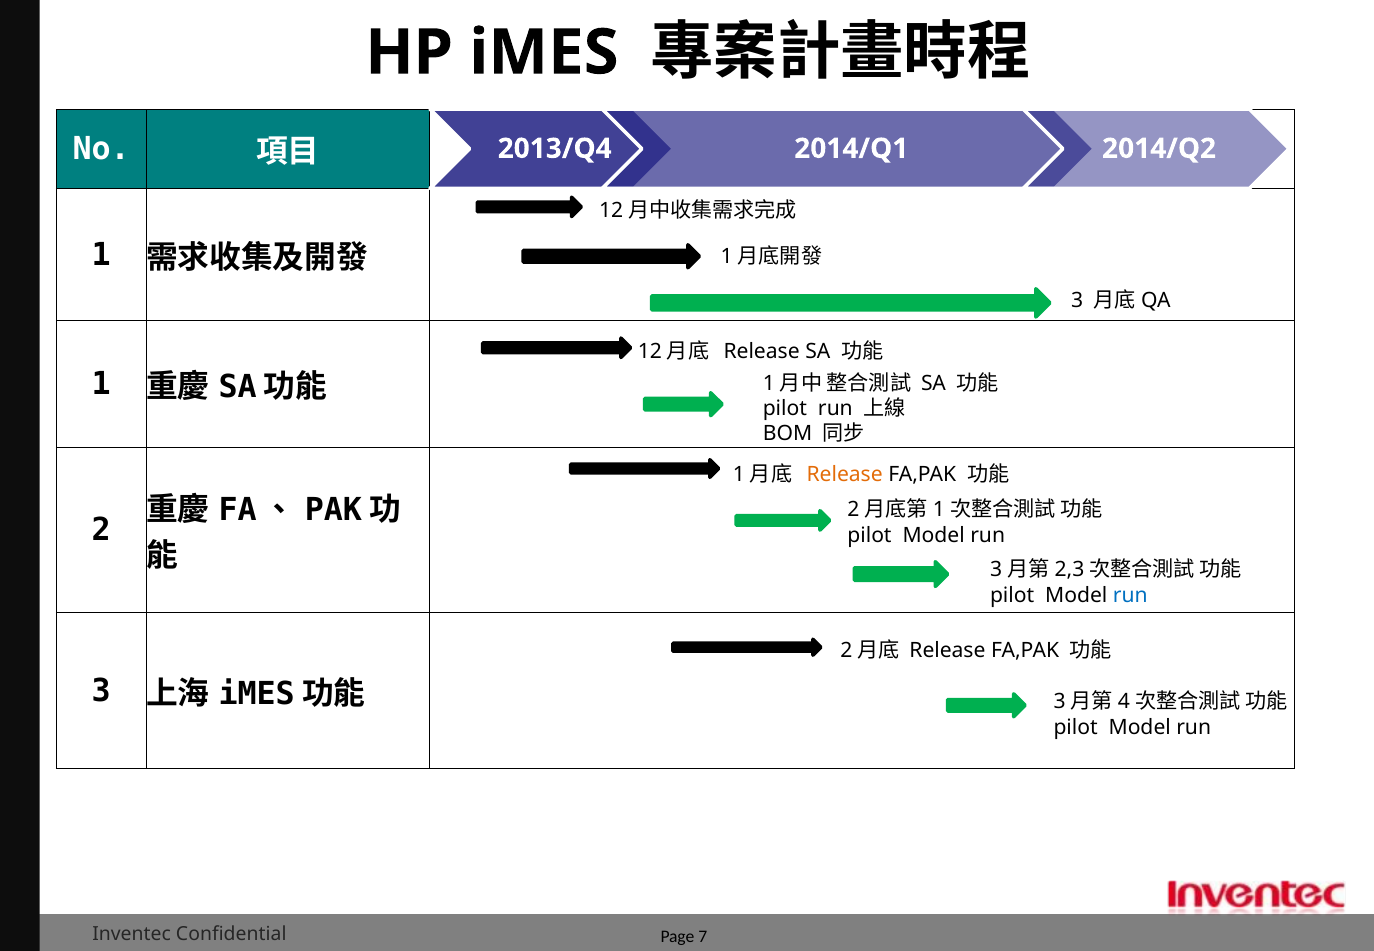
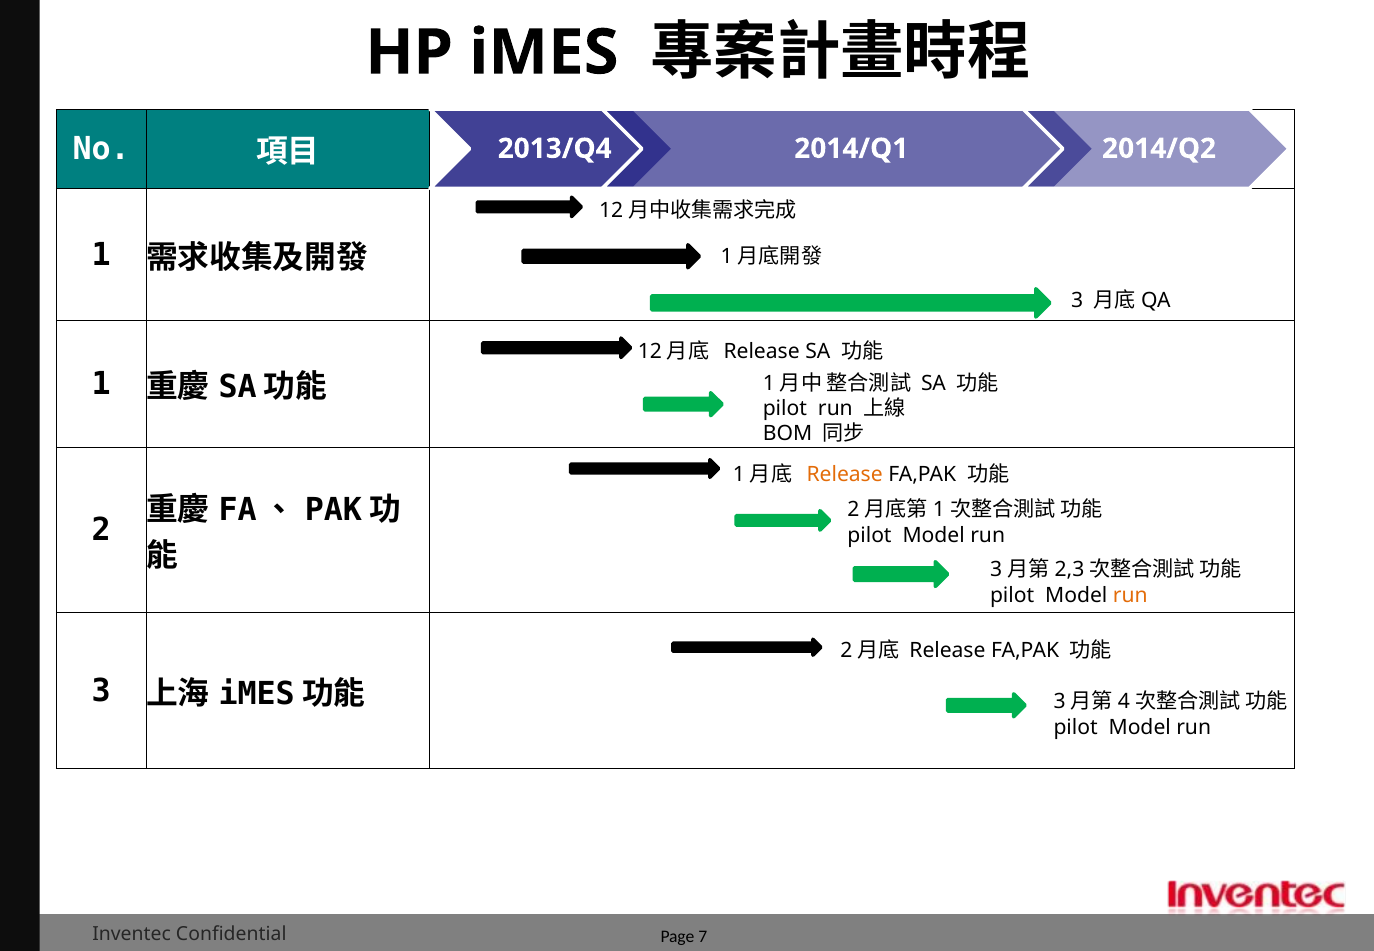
run colour: blue -> orange (1130, 595)
